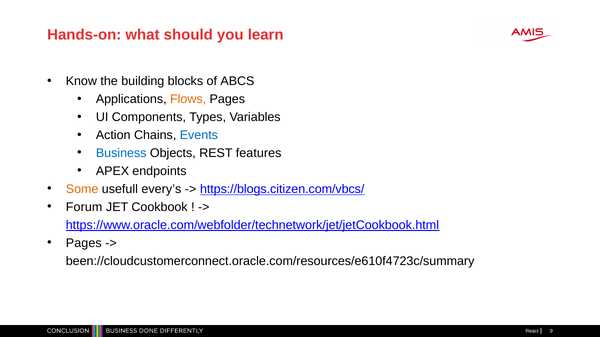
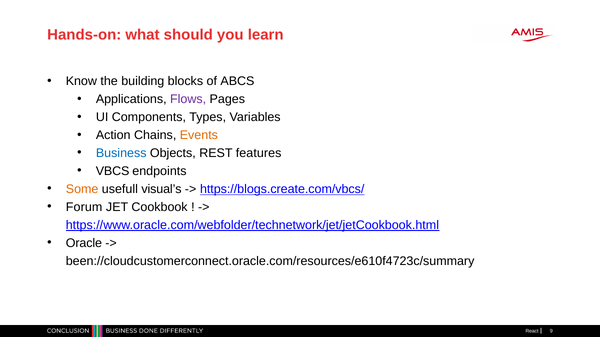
Flows colour: orange -> purple (188, 99)
Events colour: blue -> orange (199, 135)
APEX: APEX -> VBCS (113, 171)
every’s: every’s -> visual’s (161, 189)
https://blogs.citizen.com/vbcs/: https://blogs.citizen.com/vbcs/ -> https://blogs.create.com/vbcs/ (282, 189)
Pages: Pages -> Oracle (84, 243)
